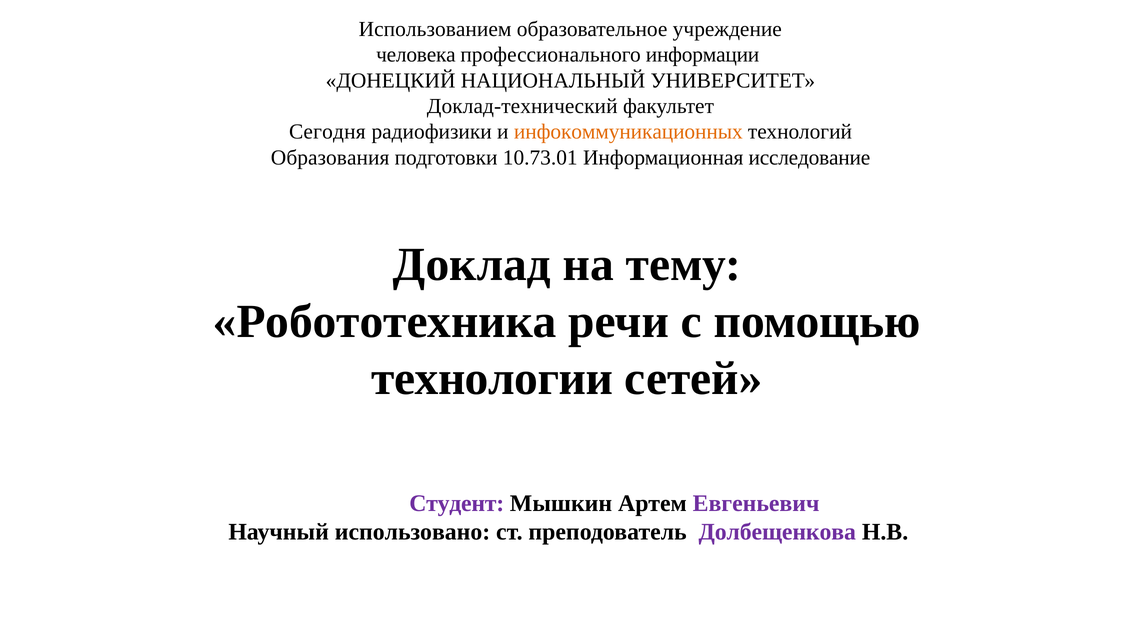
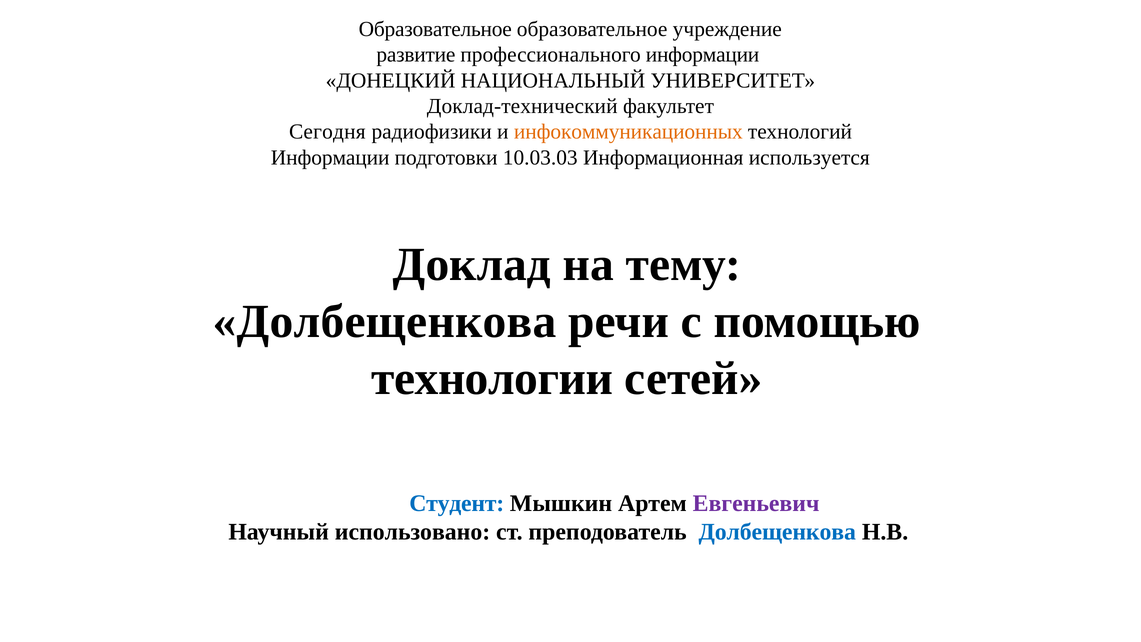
Использованием: Использованием -> Образовательное (435, 29)
человека: человека -> развитие (416, 55)
Образования: Образования -> Информации (330, 157)
10.73.01: 10.73.01 -> 10.03.03 (540, 157)
исследование: исследование -> используется (809, 157)
Робототехника: Робототехника -> Долбещенкова (385, 321)
Студент colour: purple -> blue (457, 503)
Долбещенкова colour: purple -> blue (777, 532)
